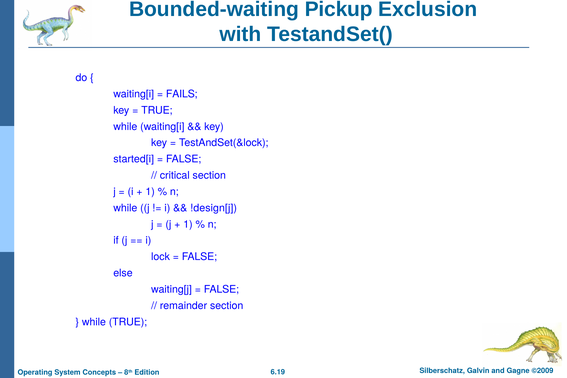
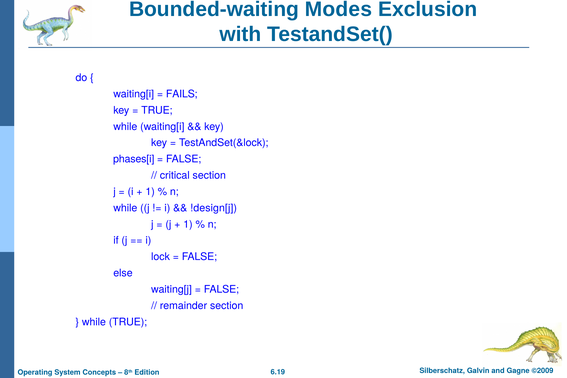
Pickup: Pickup -> Modes (339, 9)
started[i: started[i -> phases[i (134, 159)
